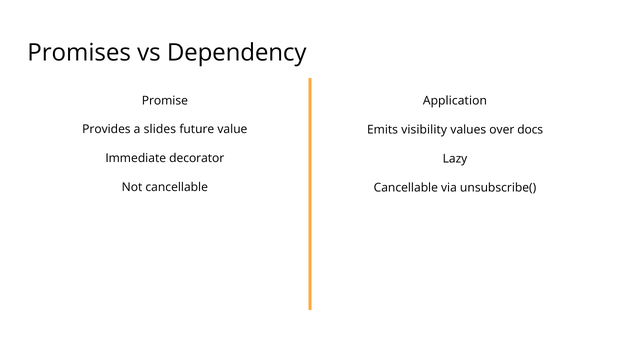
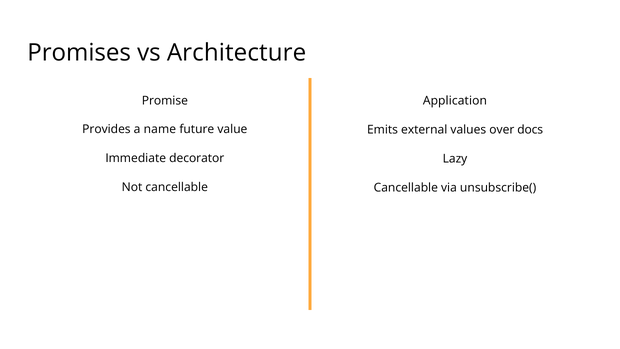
Dependency: Dependency -> Architecture (237, 53)
slides: slides -> name (160, 129)
visibility: visibility -> external (424, 130)
